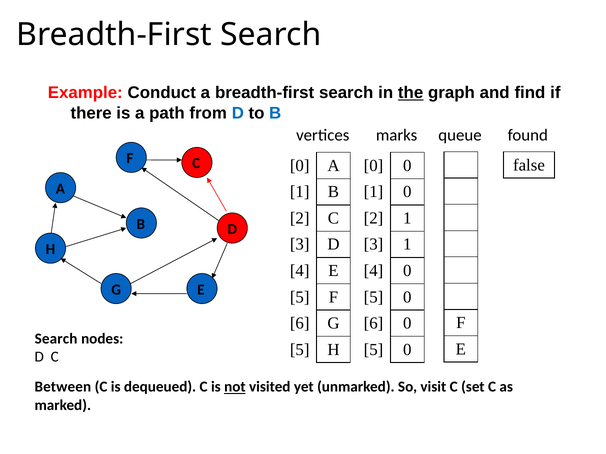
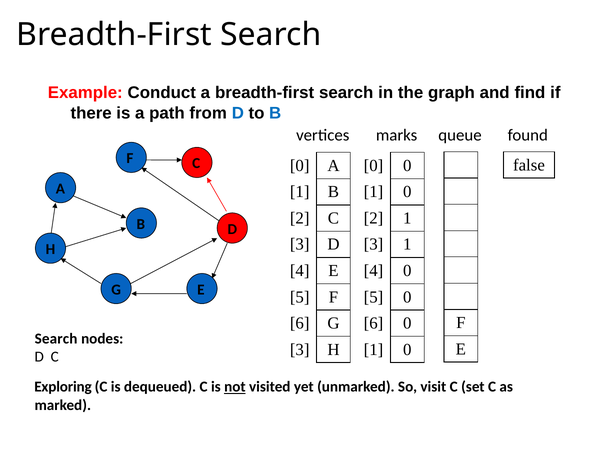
the underline: present -> none (411, 93)
5: 5 -> 3 (300, 350)
5: 5 -> 1 (374, 350)
Between: Between -> Exploring (63, 387)
